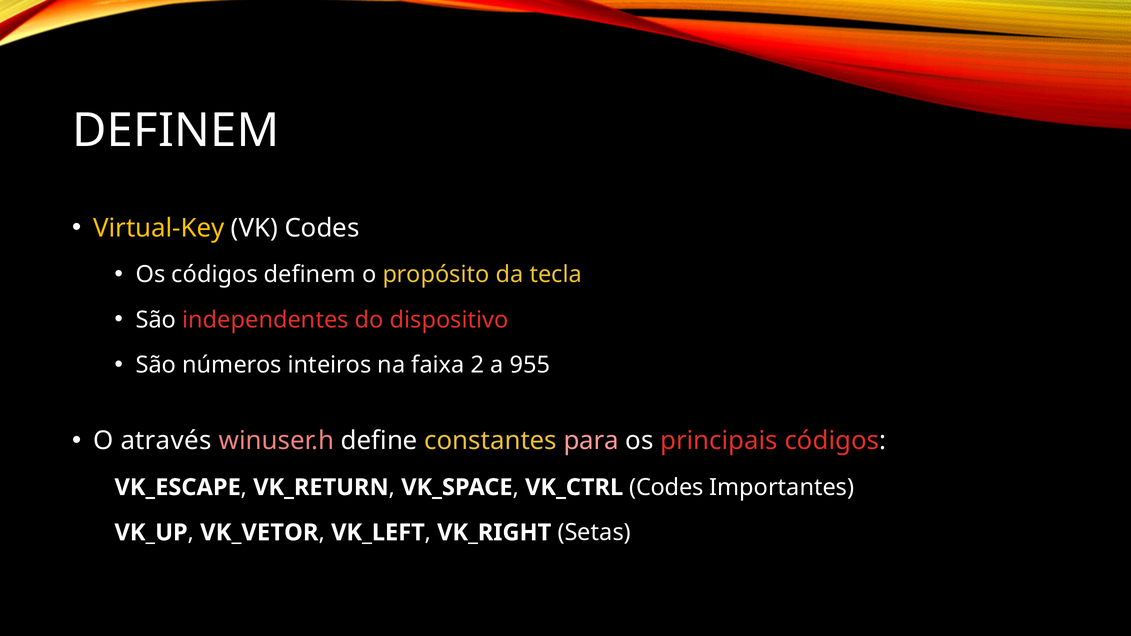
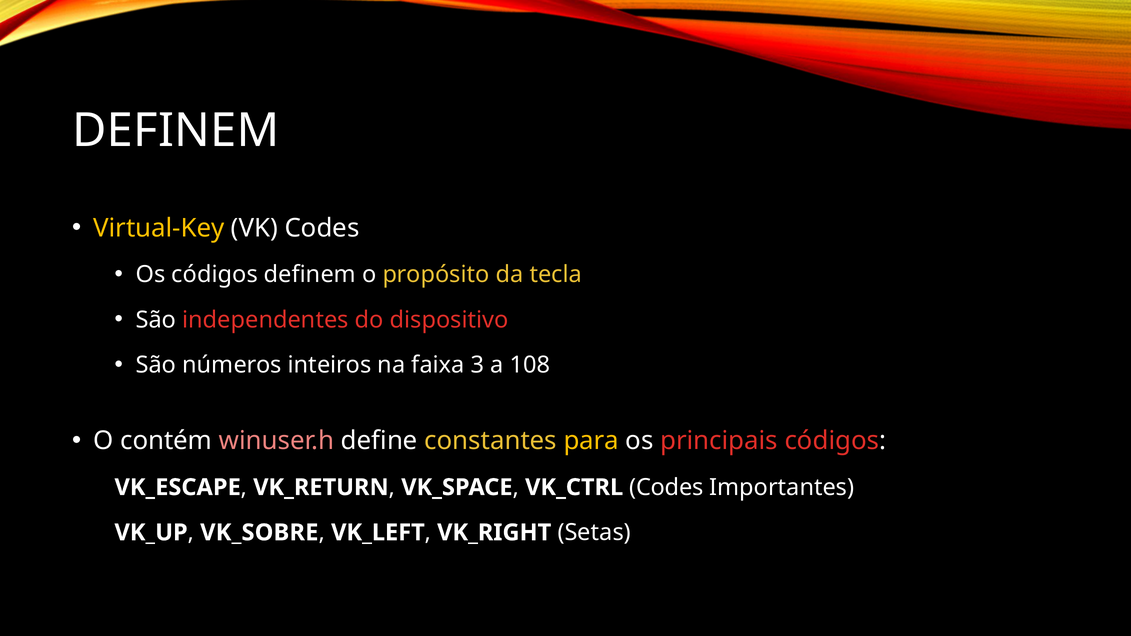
2: 2 -> 3 (477, 365)
955: 955 -> 108 (530, 365)
através: através -> contém (166, 441)
para colour: pink -> yellow (591, 441)
VK_VETOR: VK_VETOR -> VK_SOBRE (259, 533)
